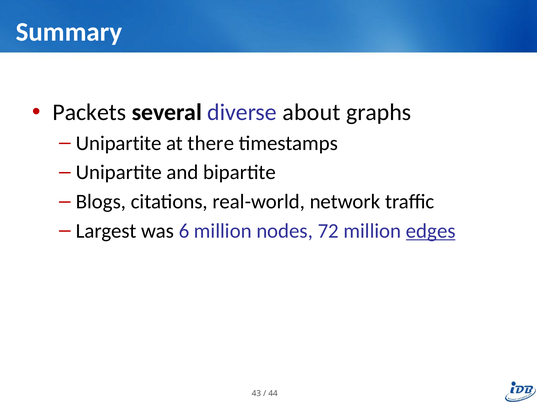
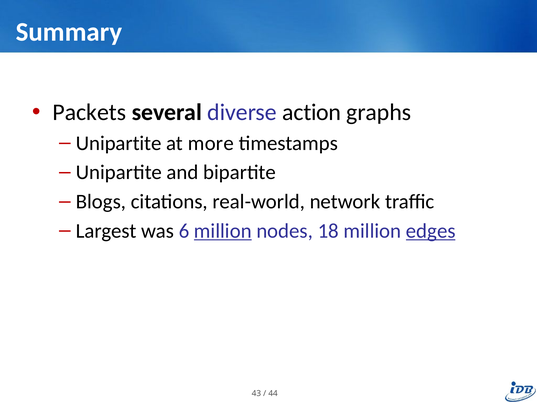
about: about -> action (312, 113)
there: there -> more (211, 143)
million underline: none -> present (223, 231)
72: 72 -> 18 (328, 231)
